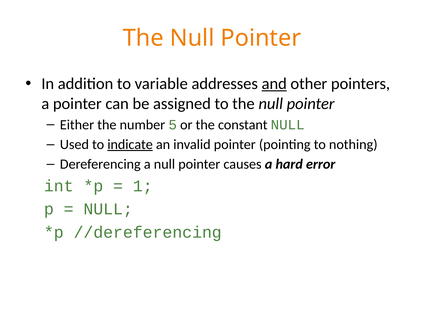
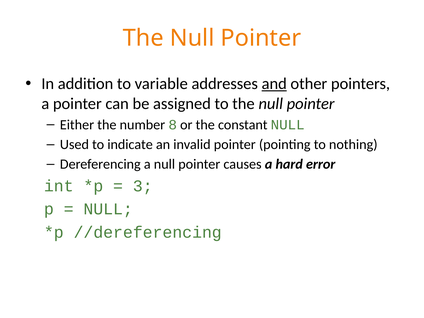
5: 5 -> 8 (173, 125)
indicate underline: present -> none (130, 144)
1: 1 -> 3 (143, 186)
